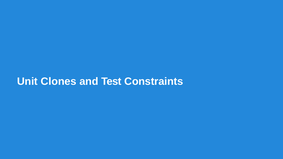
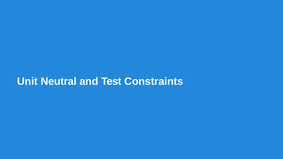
Clones: Clones -> Neutral (59, 82)
